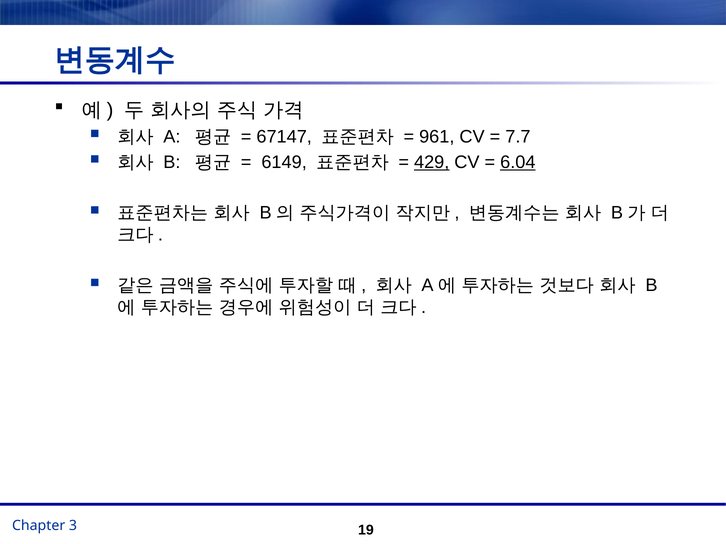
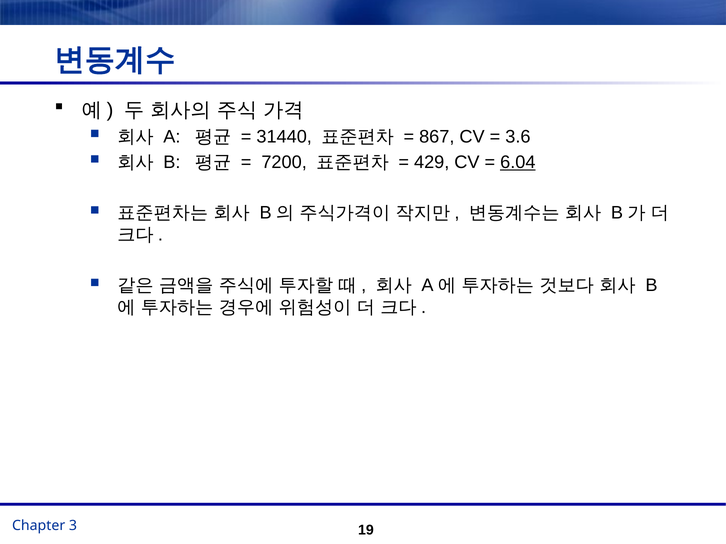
67147: 67147 -> 31440 (284, 137)
961: 961 -> 867 (437, 137)
7.7: 7.7 -> 3.6 (518, 137)
6149: 6149 -> 7200 (284, 162)
429 underline: present -> none (432, 162)
